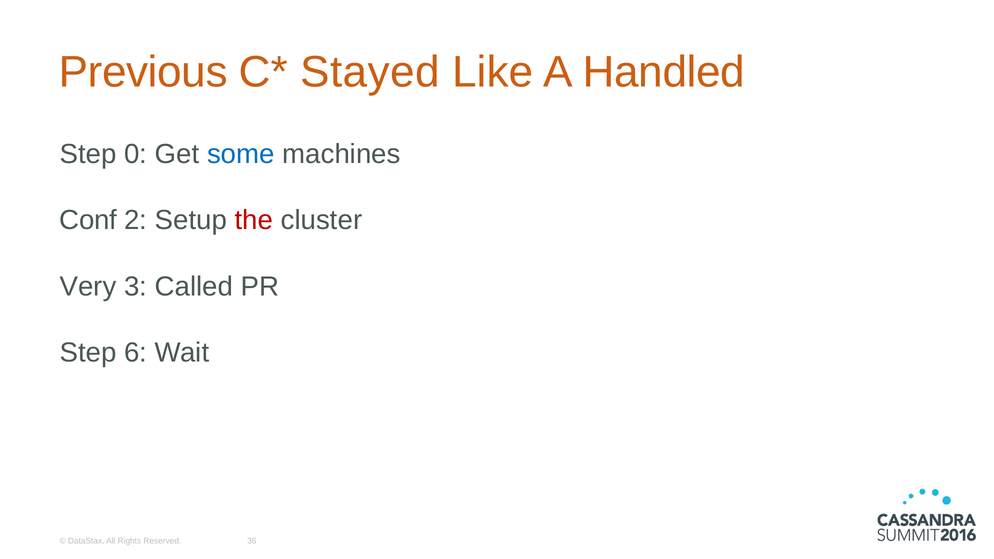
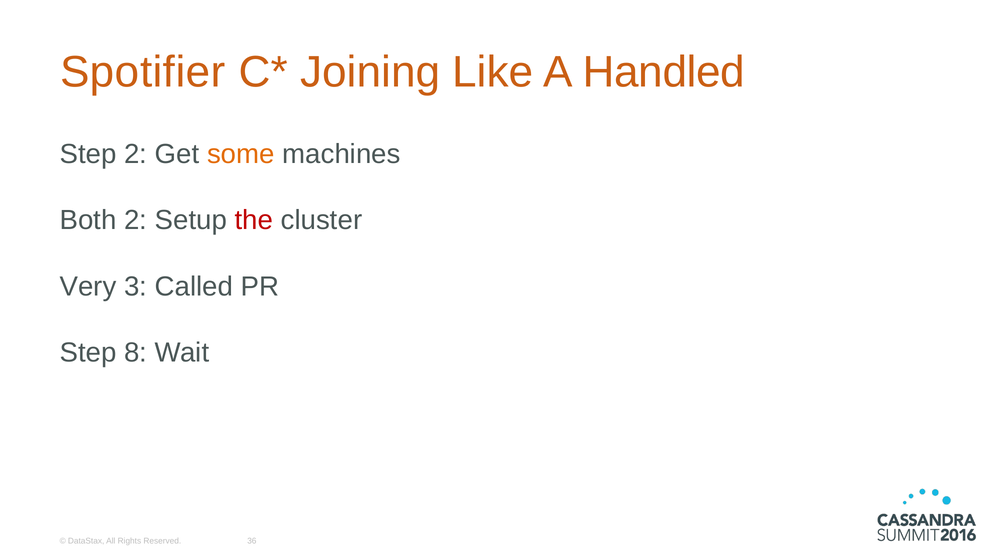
Previous: Previous -> Spotifier (143, 72)
Stayed: Stayed -> Joining (370, 72)
Step 0: 0 -> 2 (136, 154)
some colour: blue -> orange (241, 154)
Conf: Conf -> Both (88, 220)
6: 6 -> 8 (136, 353)
